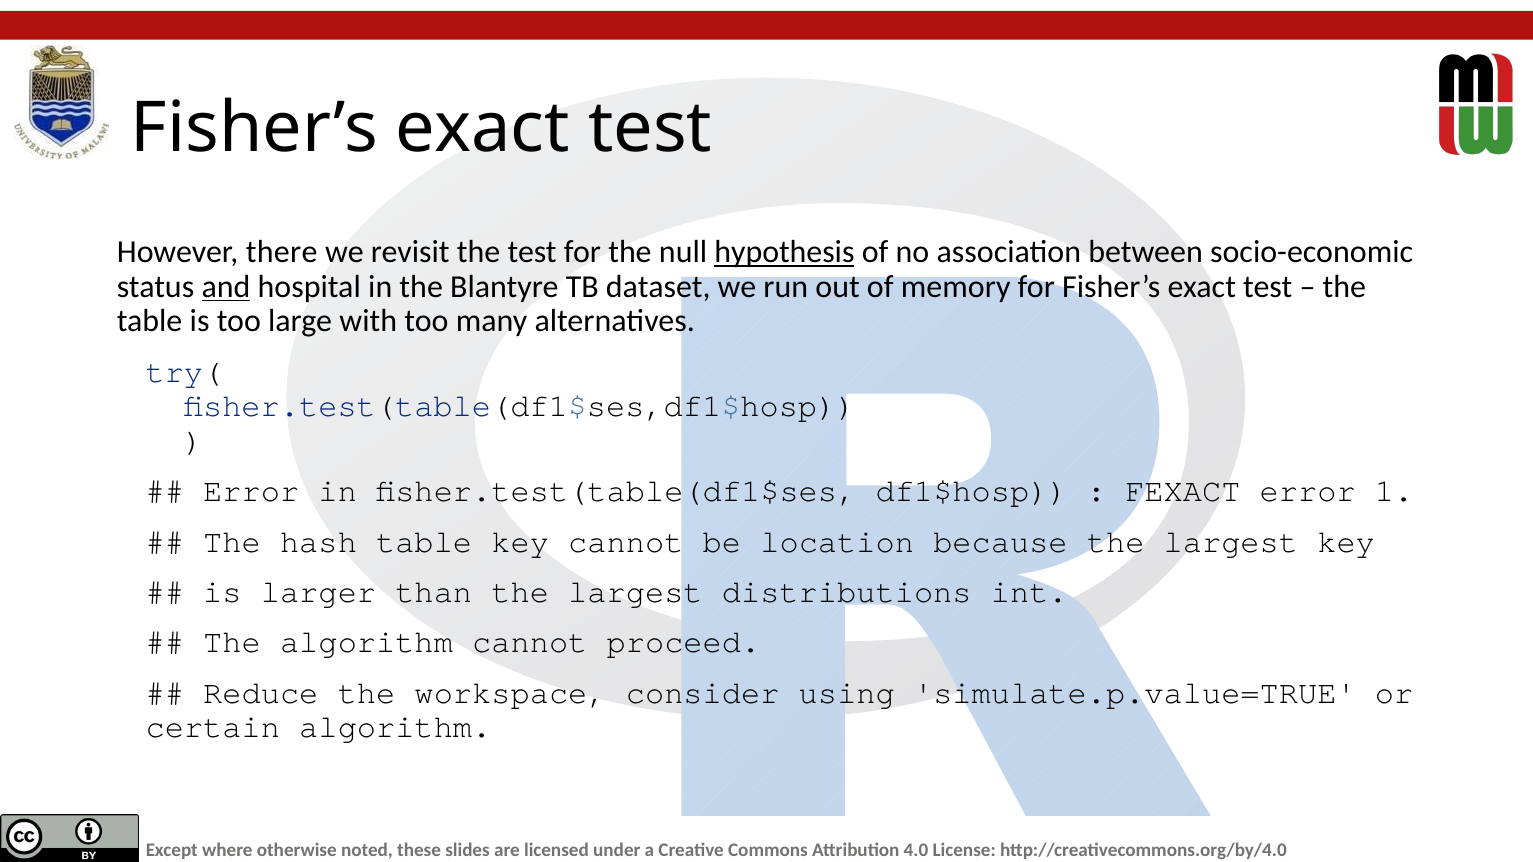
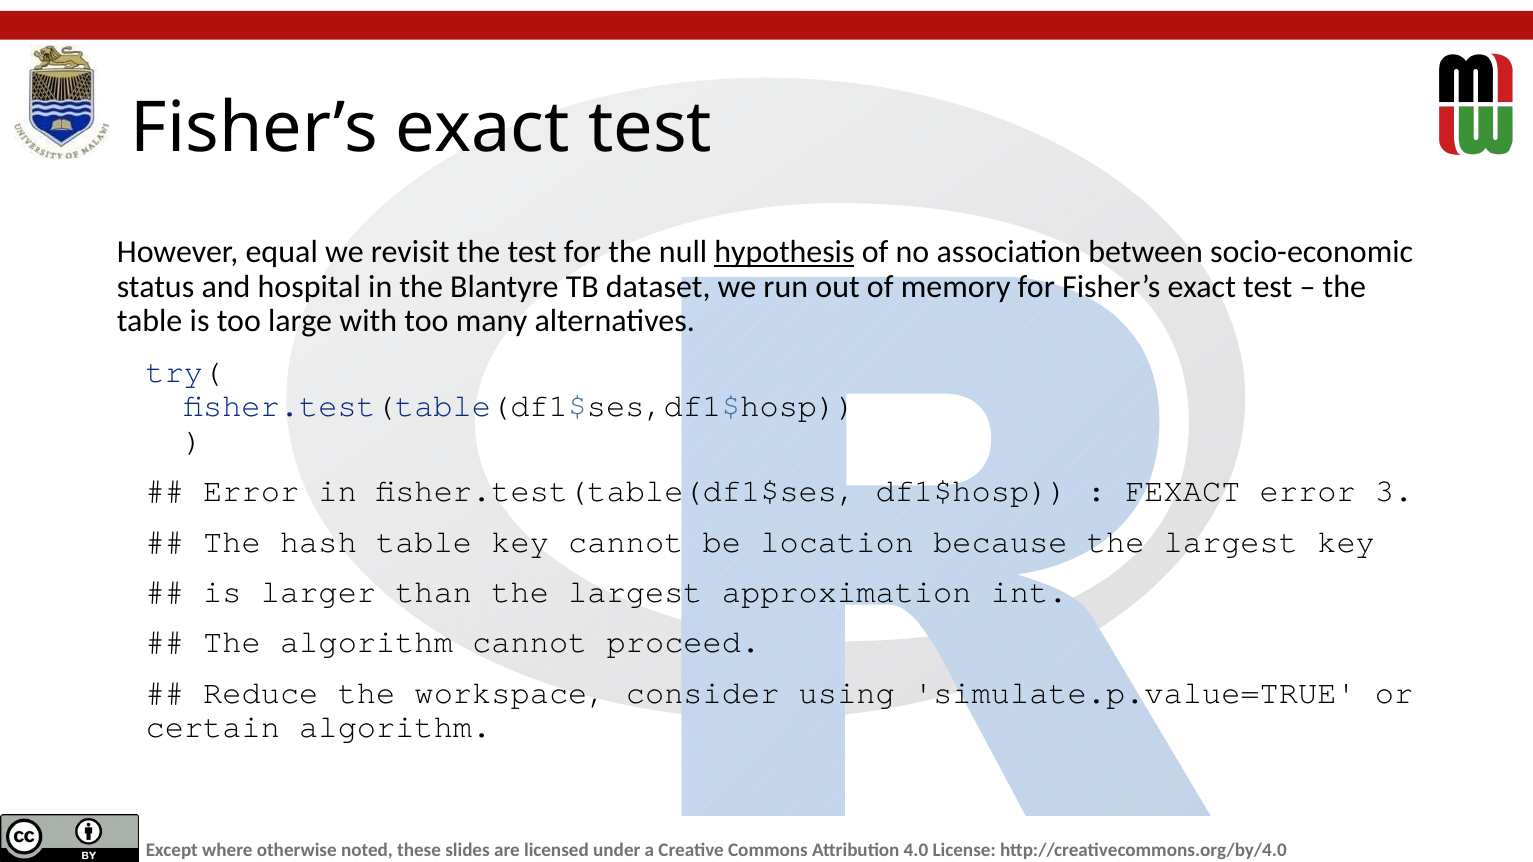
there: there -> equal (282, 252)
and underline: present -> none (226, 287)
1: 1 -> 3 (1394, 491)
distributions: distributions -> approximation (847, 592)
